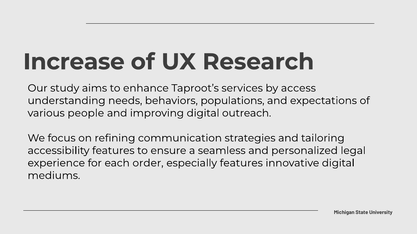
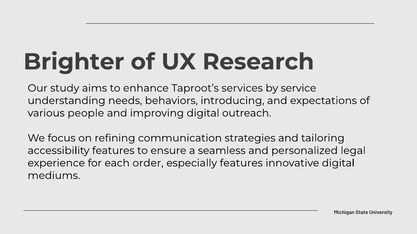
Increase: Increase -> Brighter (74, 62)
access: access -> service (299, 88)
populations: populations -> introducing (232, 101)
